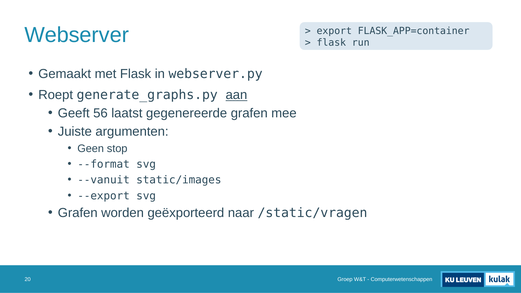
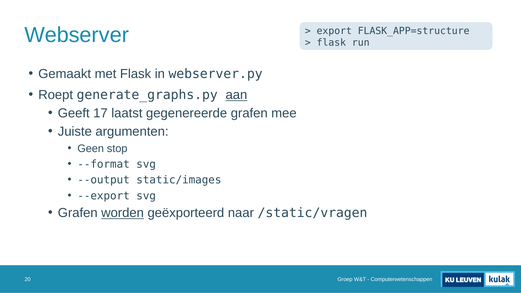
FLASK_APP=container: FLASK_APP=container -> FLASK_APP=structure (414, 31)
56: 56 -> 17 (100, 113)
--vanuit: --vanuit -> --output (104, 180)
worden underline: none -> present (123, 213)
